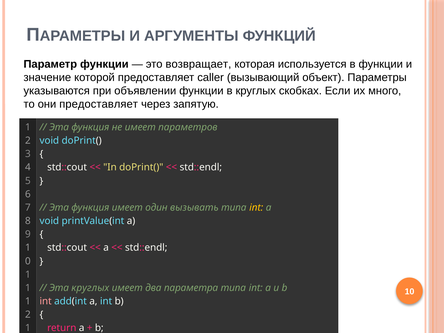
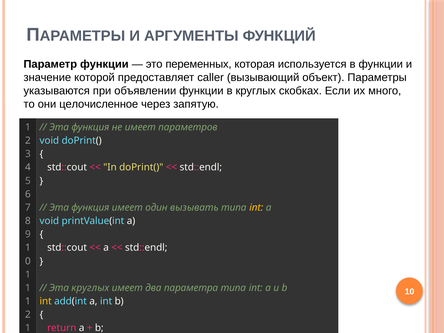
возвращает: возвращает -> переменных (199, 64)
они предоставляет: предоставляет -> целочисленное (99, 104)
int colour: pink -> yellow (46, 301)
